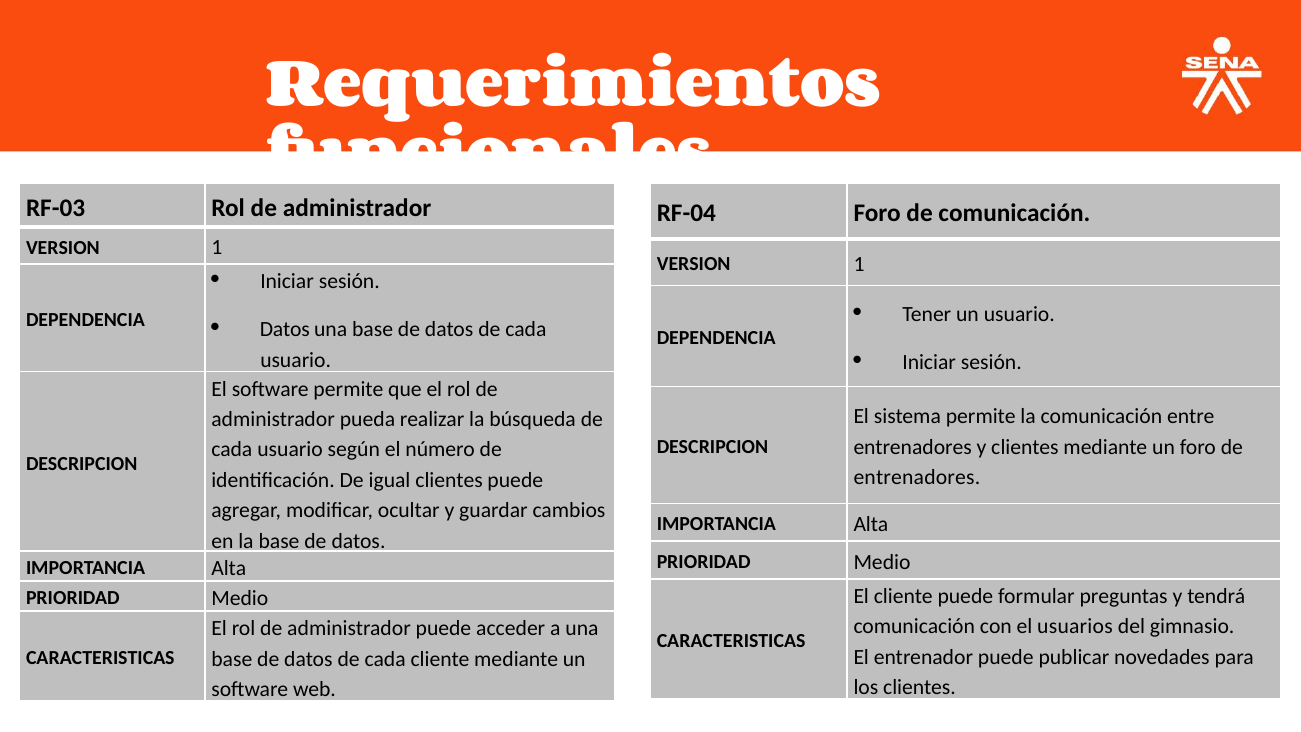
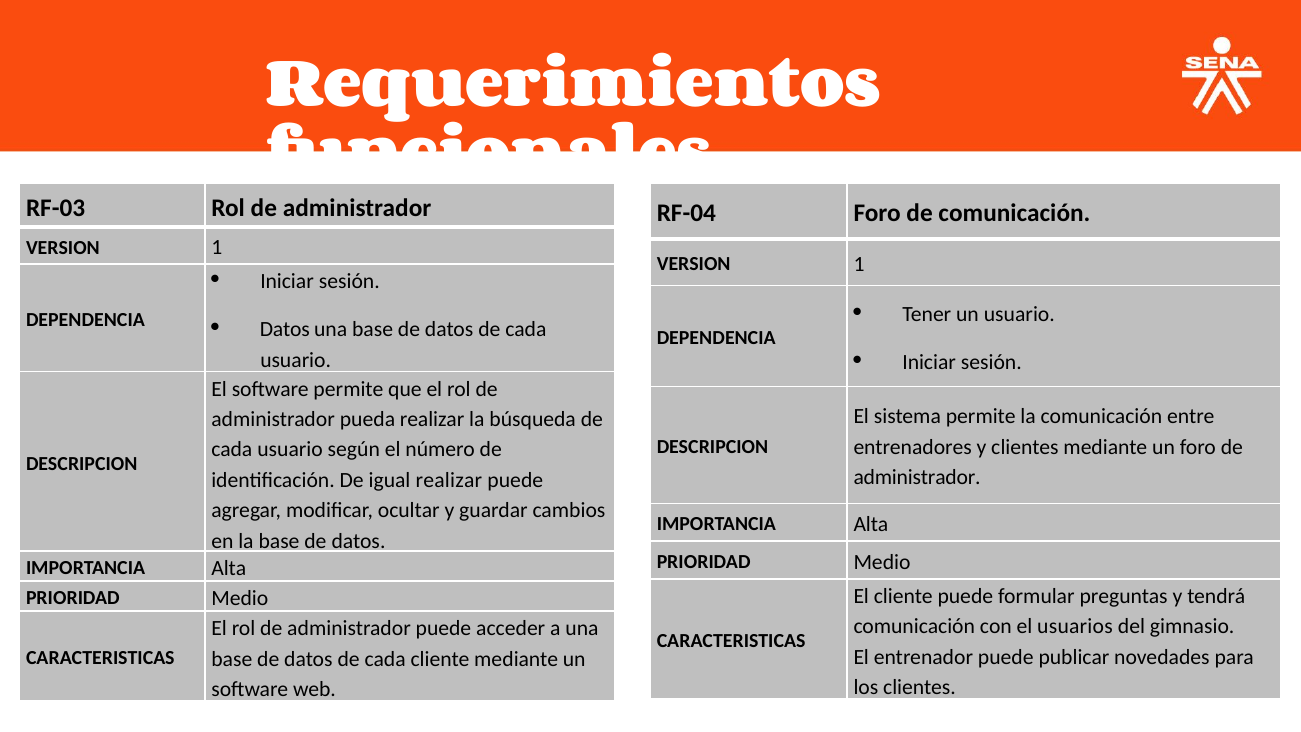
entrenadores: entrenadores -> administrador (917, 477)
igual clientes: clientes -> realizar (449, 480)
